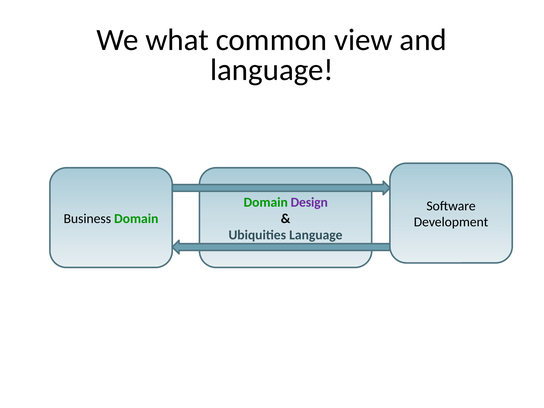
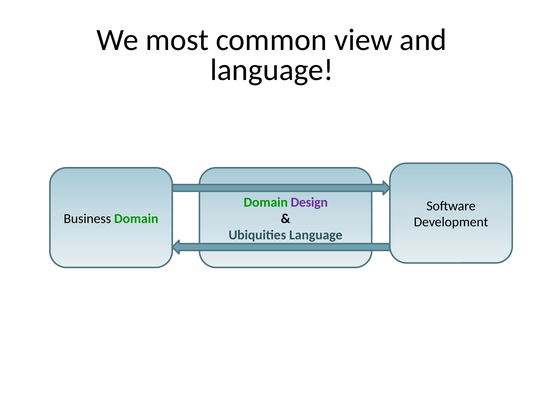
what: what -> most (177, 40)
